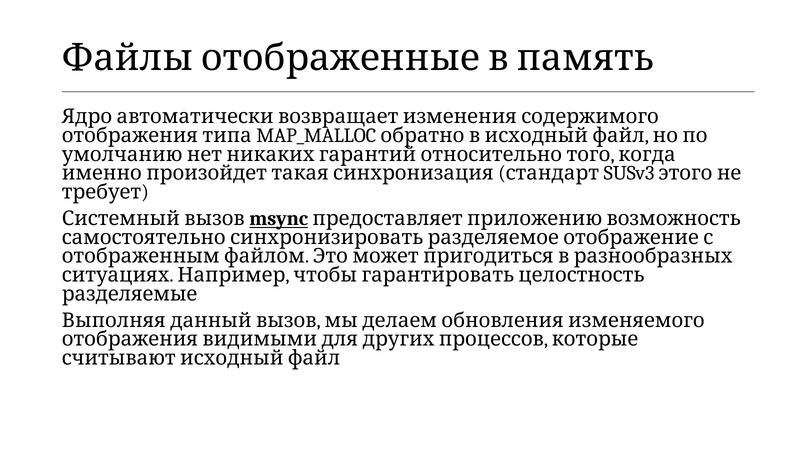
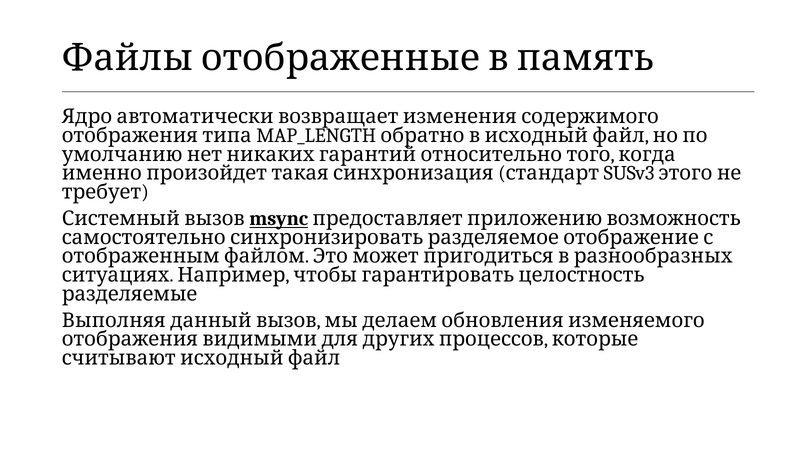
MAP_MALLOC: MAP_MALLOC -> MAP_LENGTH (316, 136)
